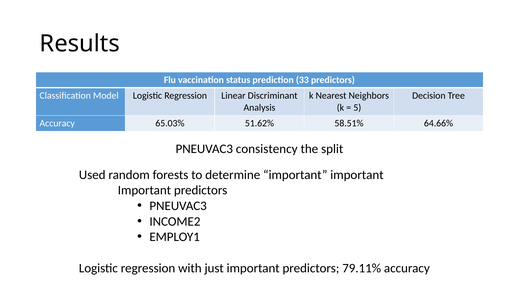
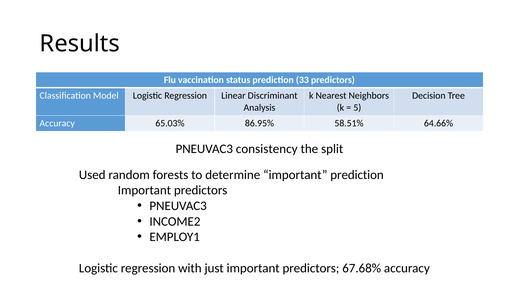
51.62%: 51.62% -> 86.95% (259, 123)
determine important important: important -> prediction (357, 175)
79.11%: 79.11% -> 67.68% (362, 268)
